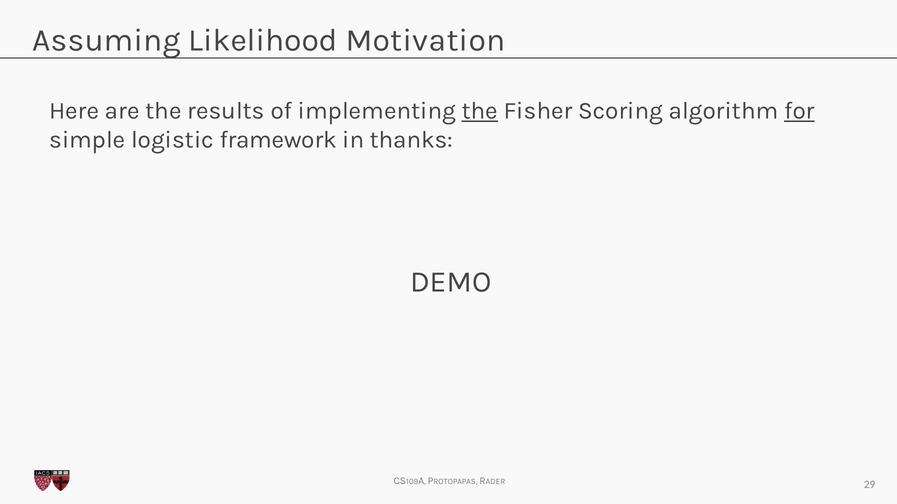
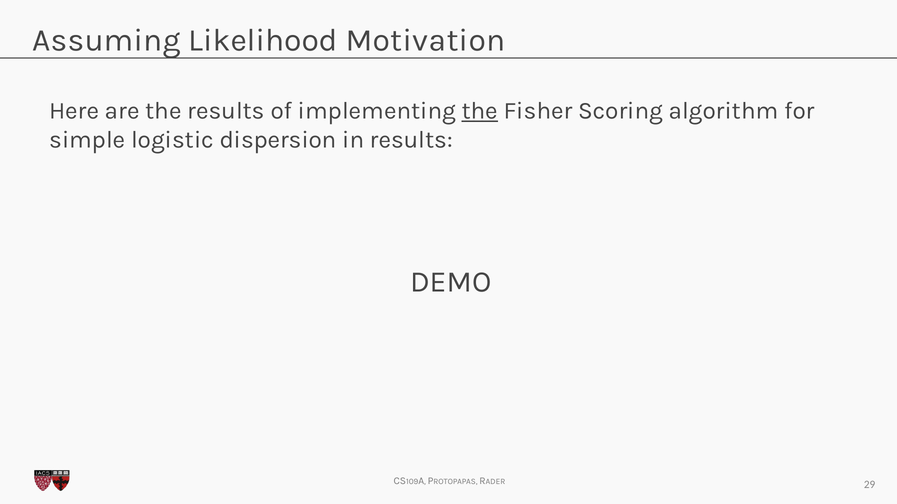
for underline: present -> none (799, 111)
framework: framework -> dispersion (278, 140)
in thanks: thanks -> results (411, 140)
